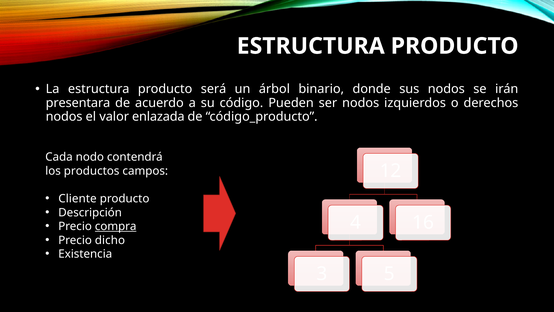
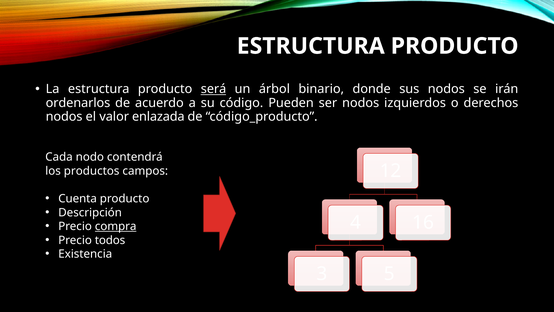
será underline: none -> present (214, 89)
presentara: presentara -> ordenarlos (78, 103)
Cliente: Cliente -> Cuenta (78, 198)
dicho: dicho -> todos (110, 240)
